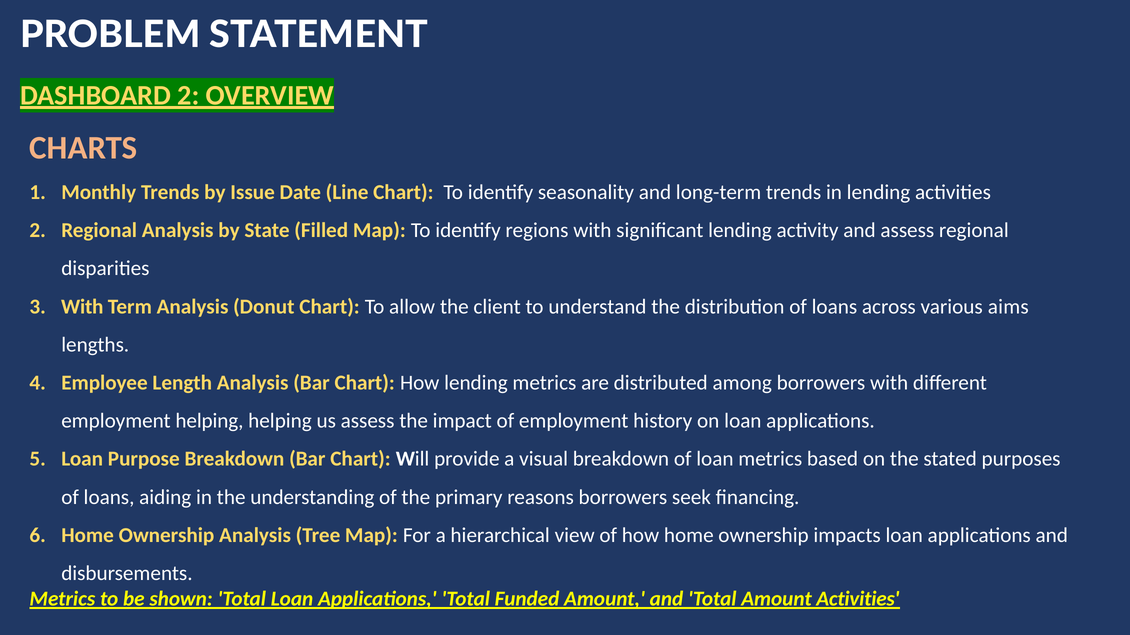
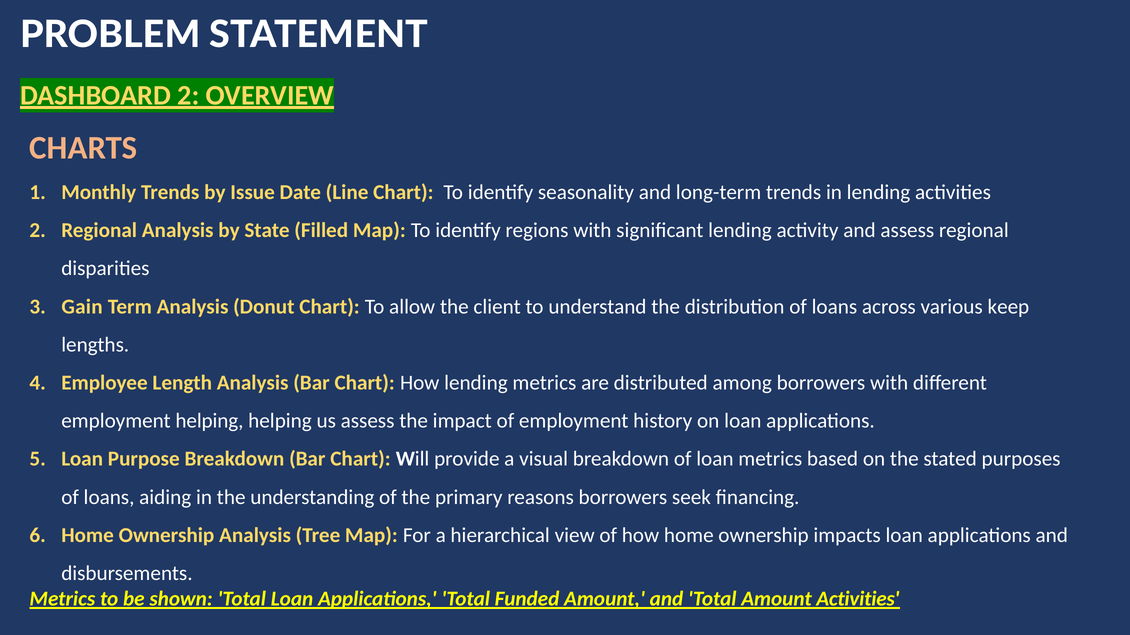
With: With -> Gain (82, 307)
aims: aims -> keep (1008, 307)
